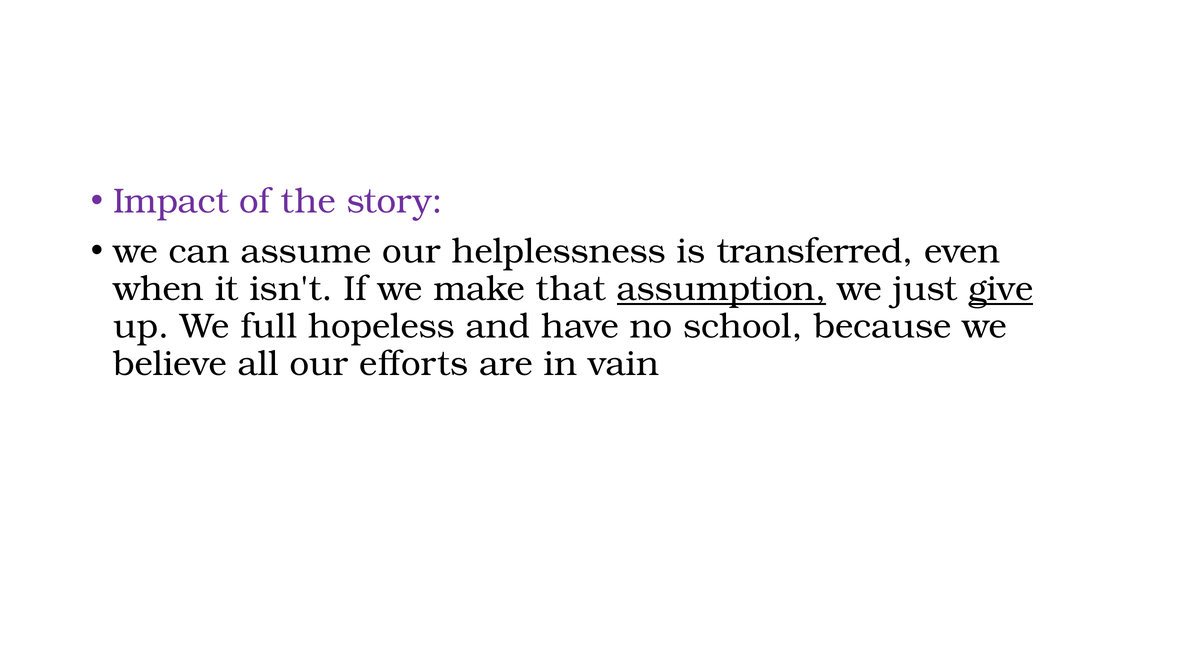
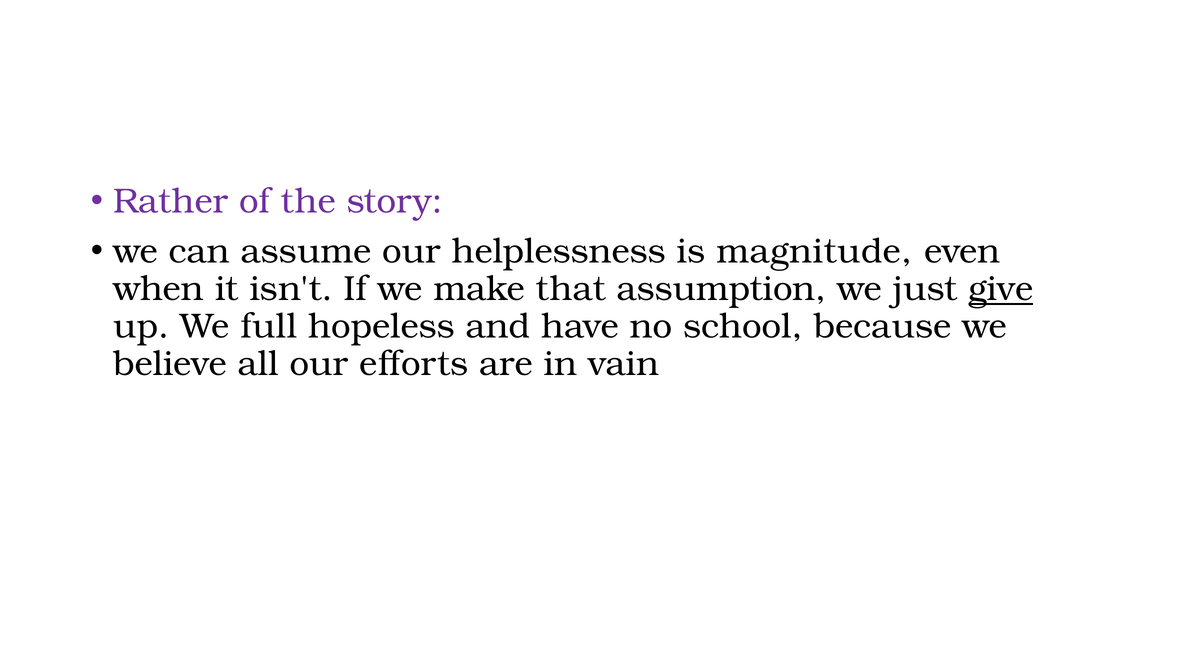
Impact: Impact -> Rather (171, 201)
transferred: transferred -> magnitude (815, 251)
assumption underline: present -> none (722, 289)
